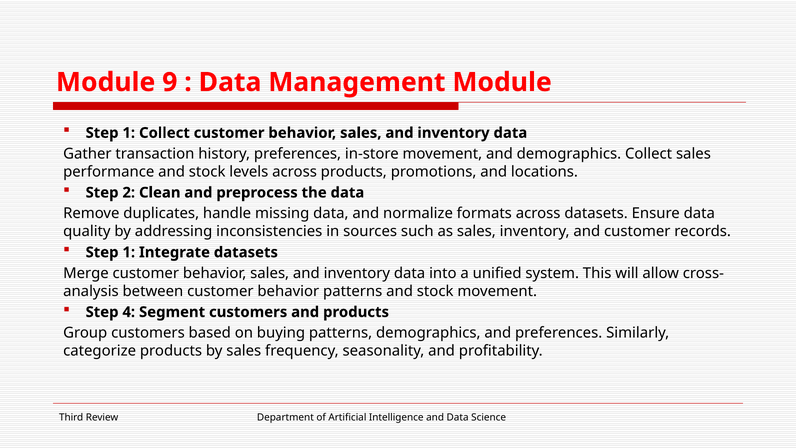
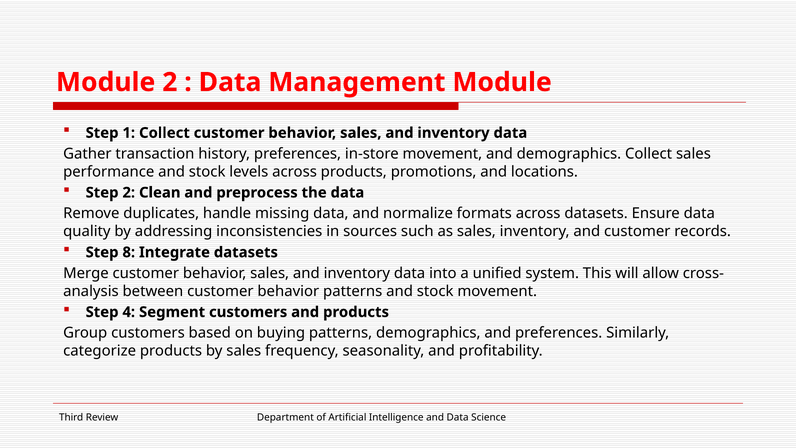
Module 9: 9 -> 2 (170, 82)
1: 1 -> 8 (129, 252)
